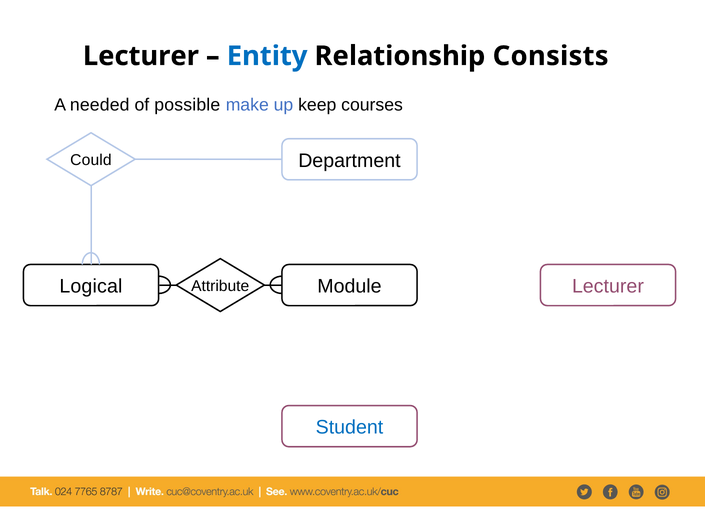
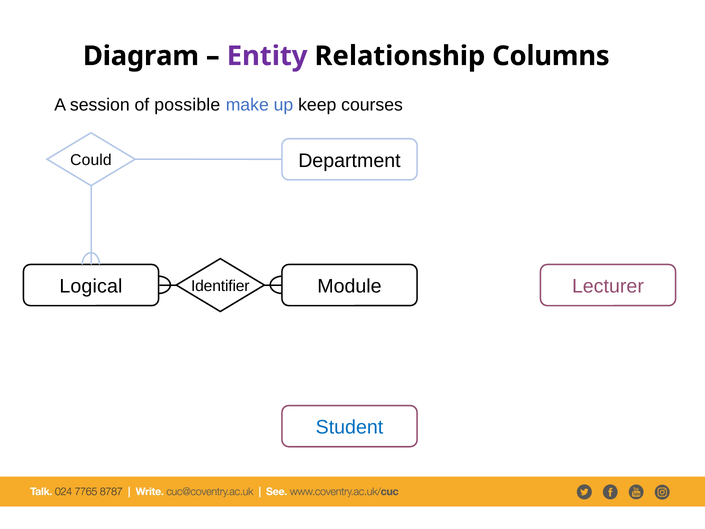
Lecturer: Lecturer -> Diagram (141, 56)
Entity colour: blue -> purple (267, 56)
Consists: Consists -> Columns (551, 56)
needed: needed -> session (100, 105)
Attribute: Attribute -> Identifier (220, 286)
